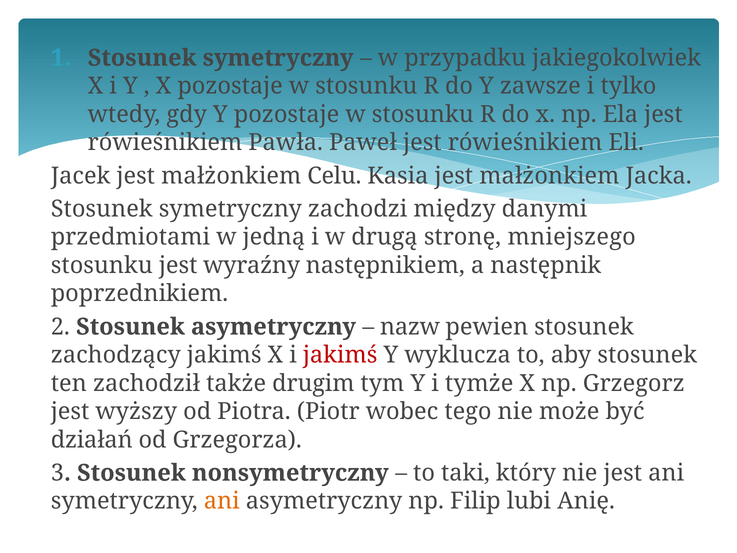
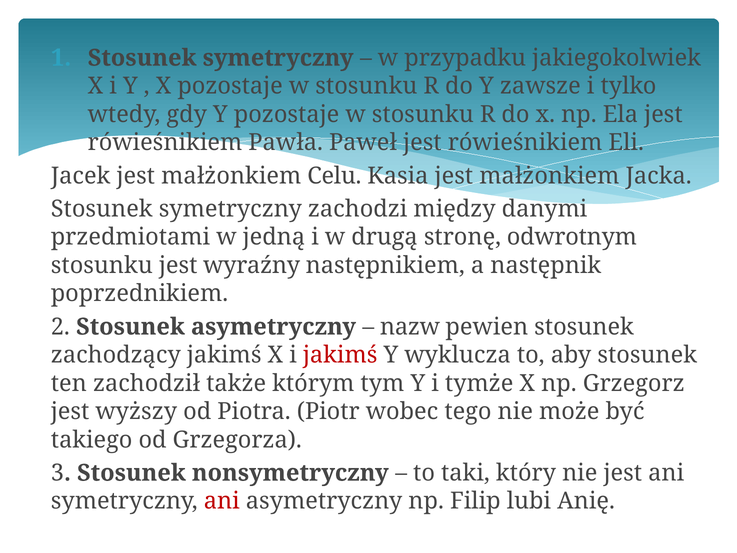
mniejszego: mniejszego -> odwrotnym (572, 237)
drugim: drugim -> którym (313, 383)
działań: działań -> takiego (92, 440)
ani colour: orange -> red (222, 501)
